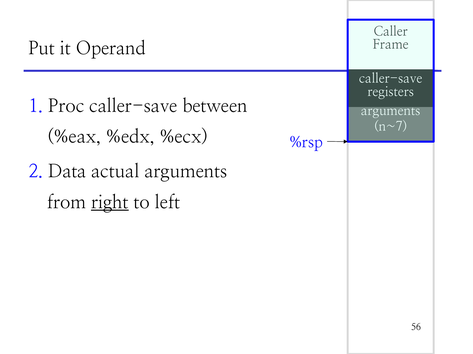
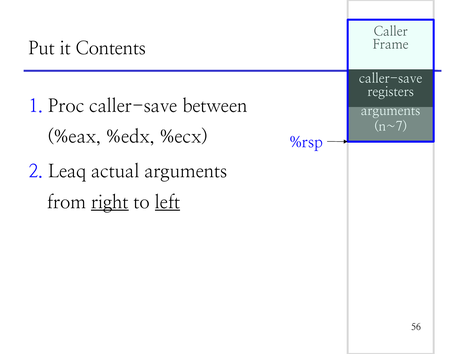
Operand: Operand -> Contents (111, 49)
Data: Data -> Leaq (67, 172)
left underline: none -> present (168, 203)
